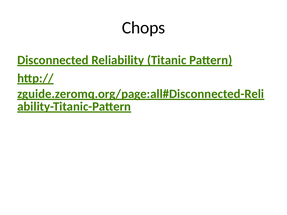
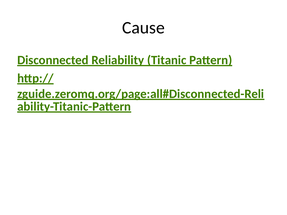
Chops: Chops -> Cause (143, 28)
